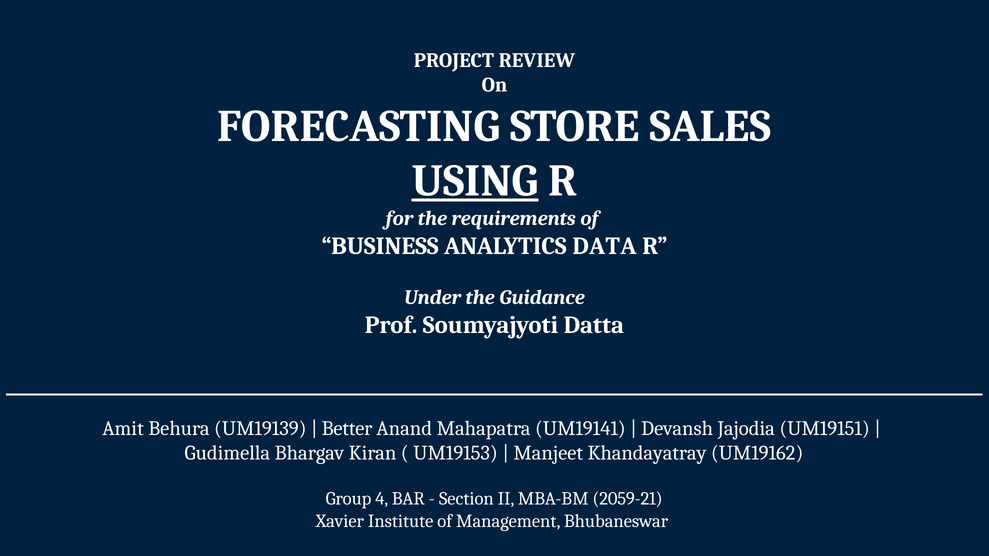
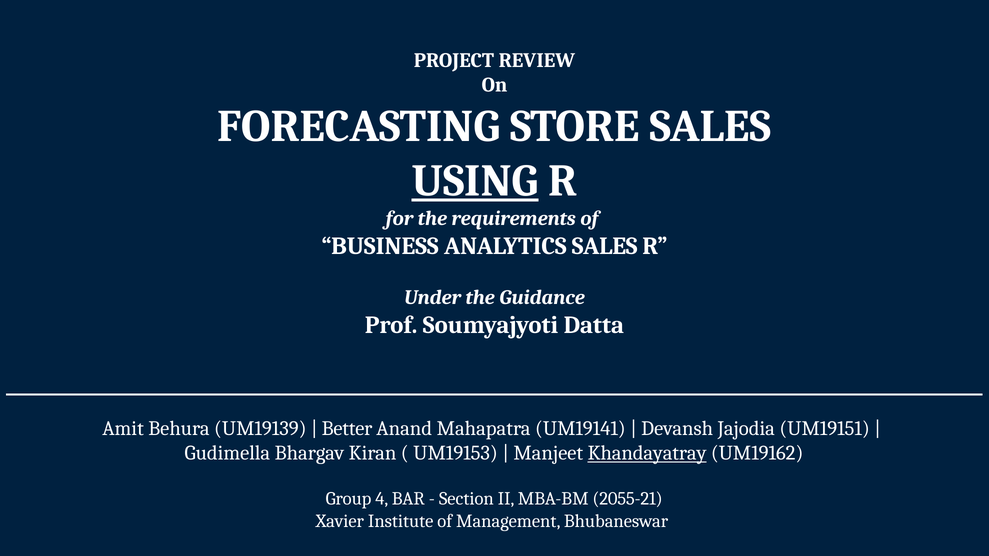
ANALYTICS DATA: DATA -> SALES (605, 246)
Khandayatray underline: none -> present (647, 453)
2059-21: 2059-21 -> 2055-21 (628, 499)
